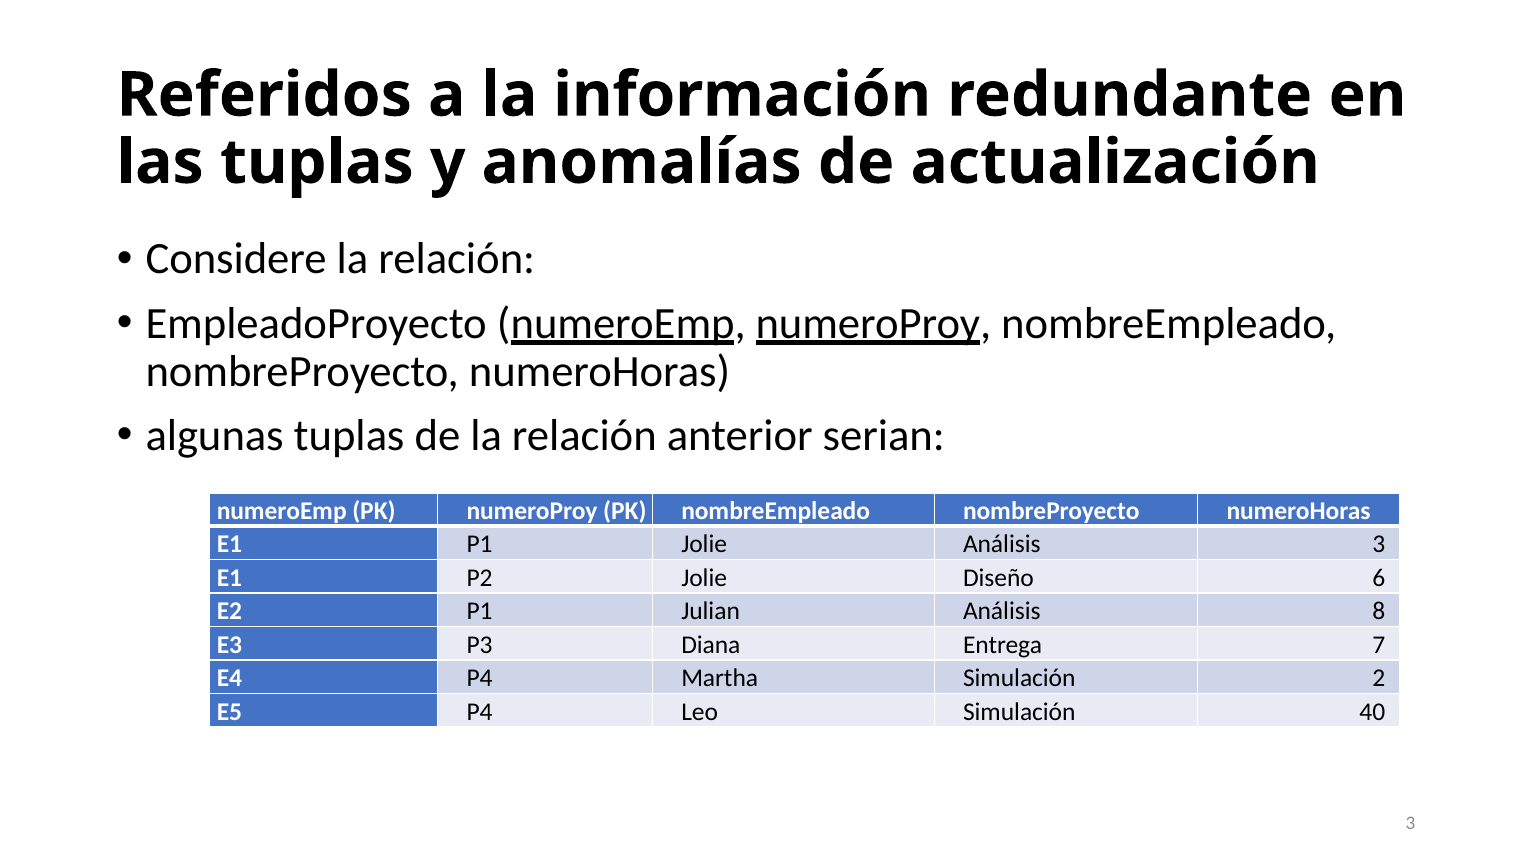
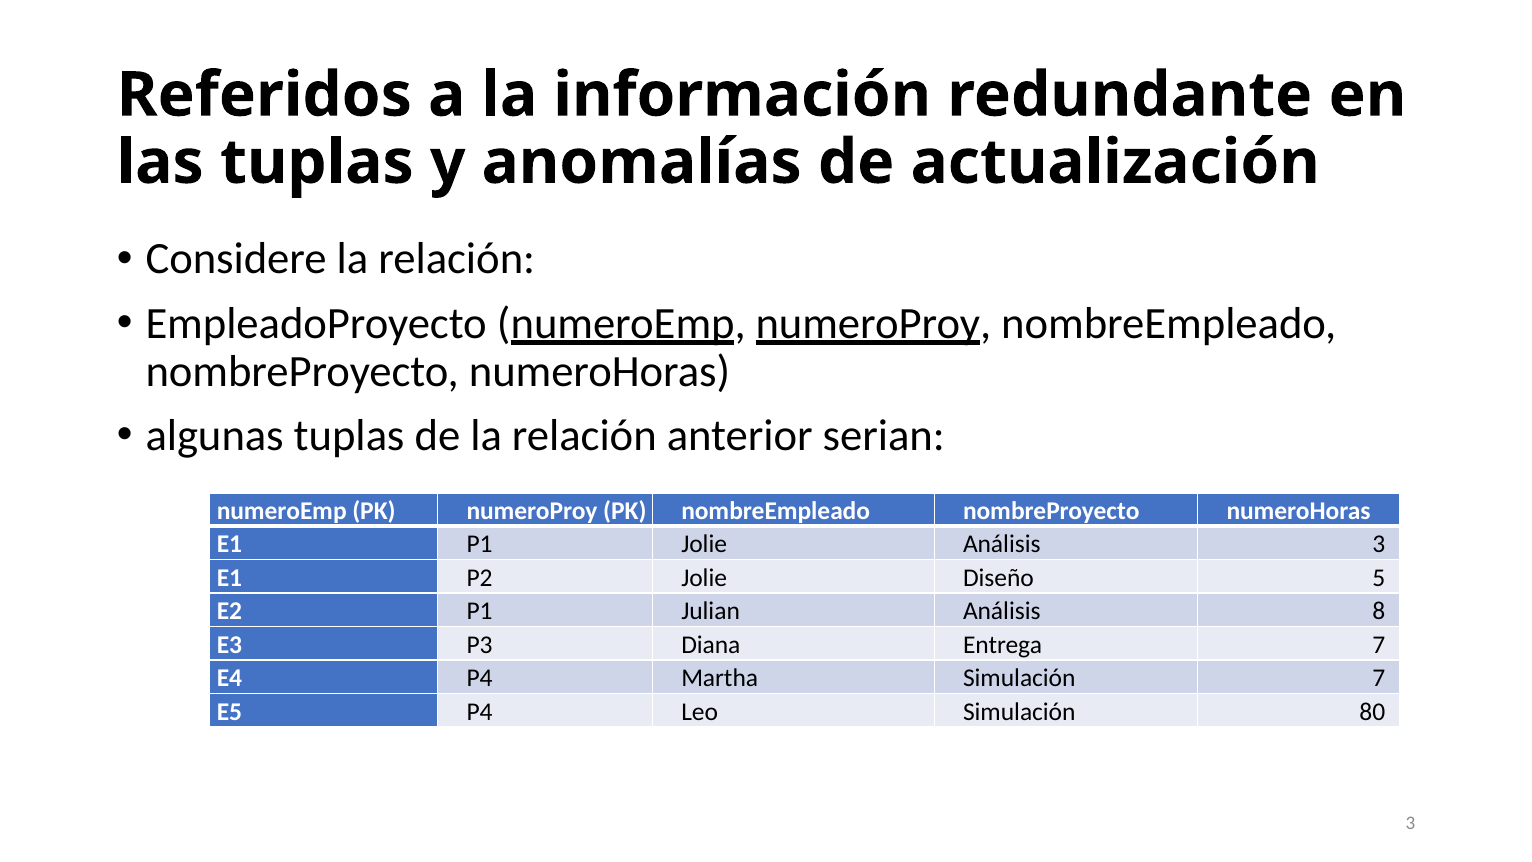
6: 6 -> 5 (1379, 578)
Simulación 2: 2 -> 7 (1379, 678)
40: 40 -> 80 (1372, 711)
